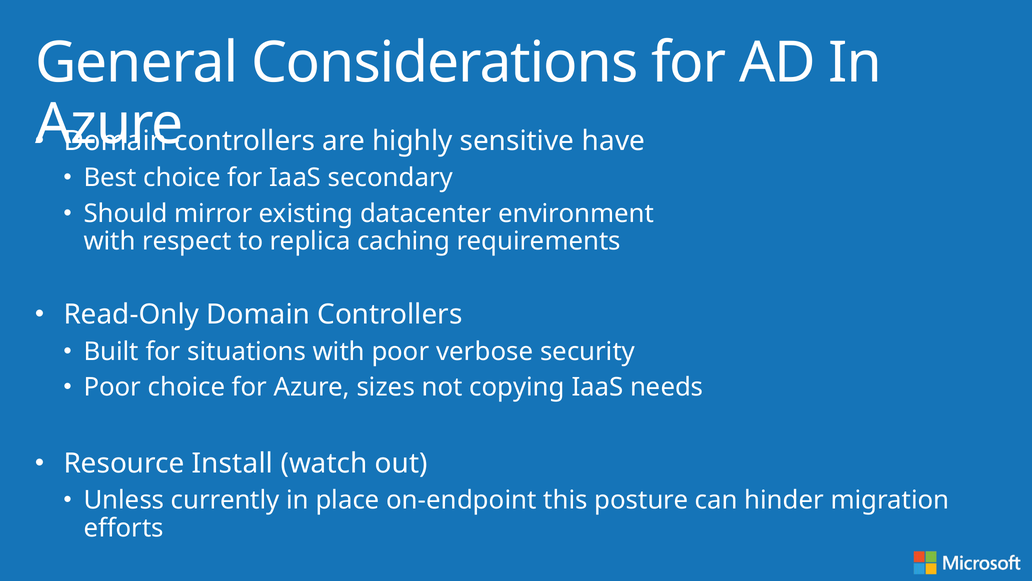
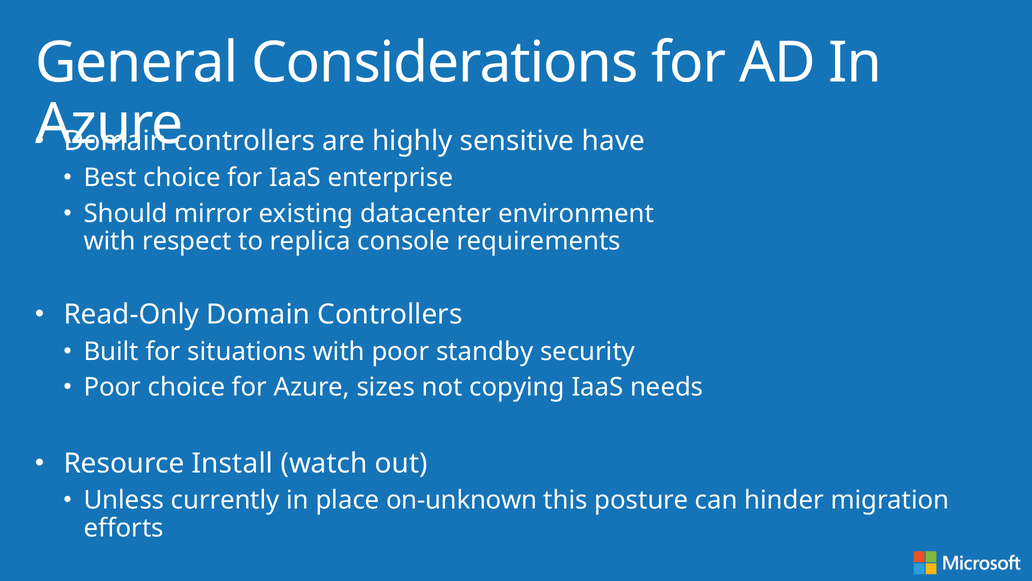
secondary: secondary -> enterprise (390, 178)
caching: caching -> console (404, 241)
verbose: verbose -> standby (485, 351)
on-endpoint: on-endpoint -> on-unknown (462, 500)
